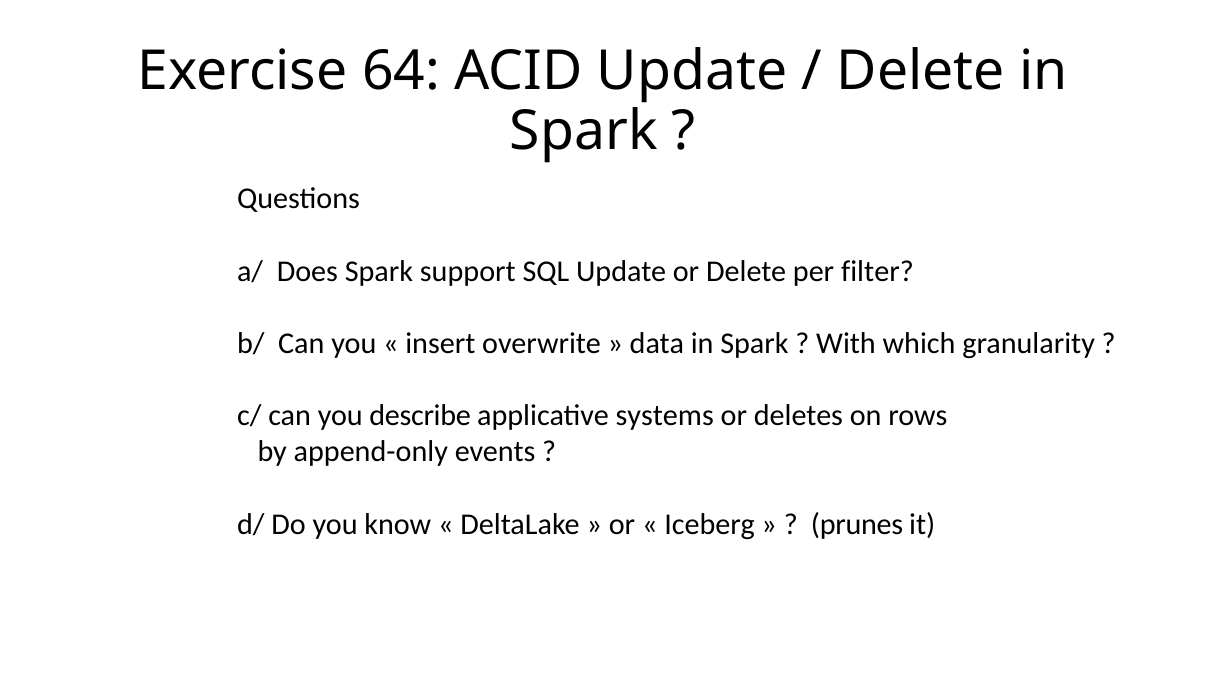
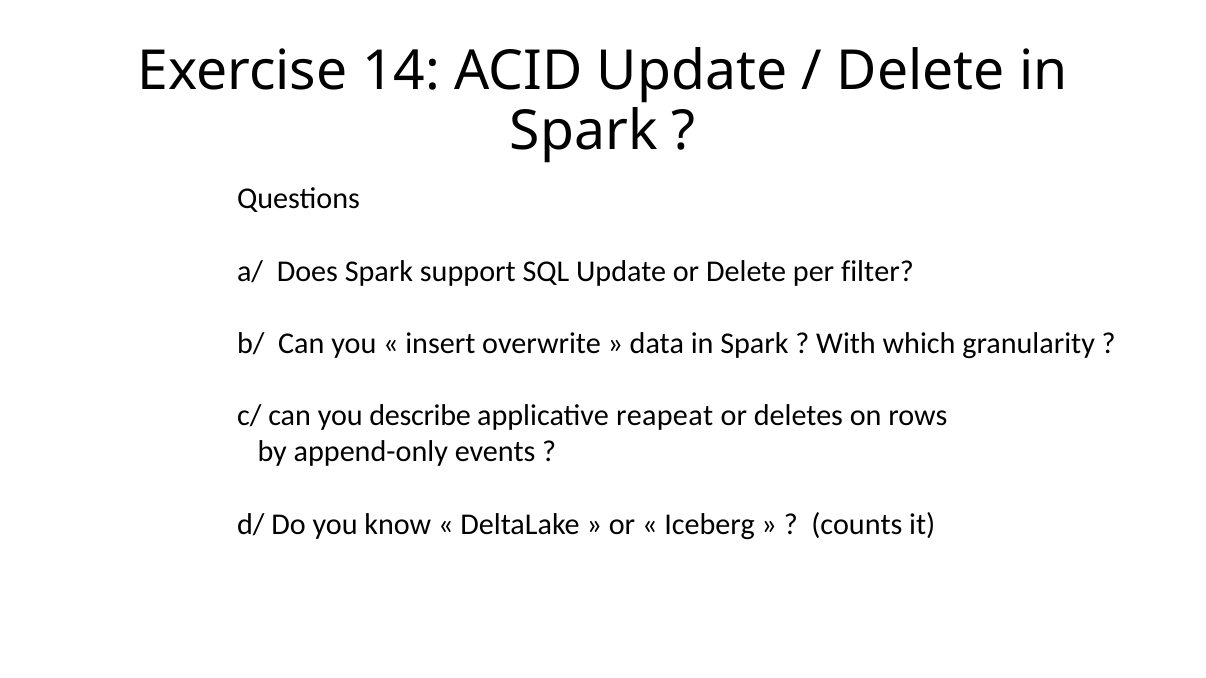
64: 64 -> 14 (401, 71)
systems: systems -> reapeat (665, 416)
prunes: prunes -> counts (857, 525)
